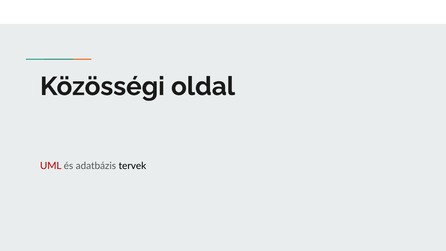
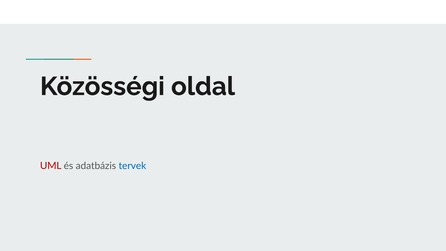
tervek colour: black -> blue (132, 166)
